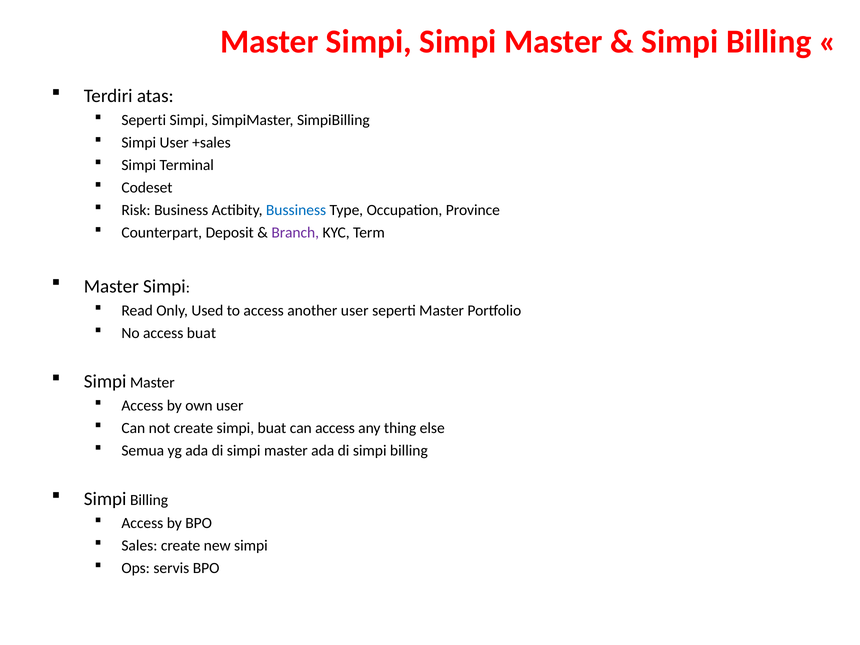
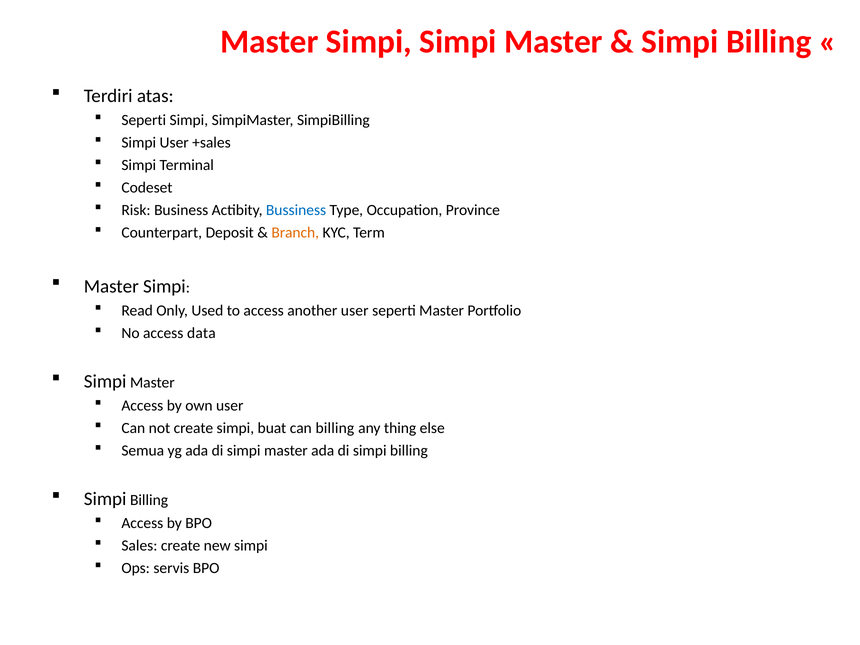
Branch colour: purple -> orange (295, 233)
access buat: buat -> data (201, 333)
can access: access -> billing (335, 428)
